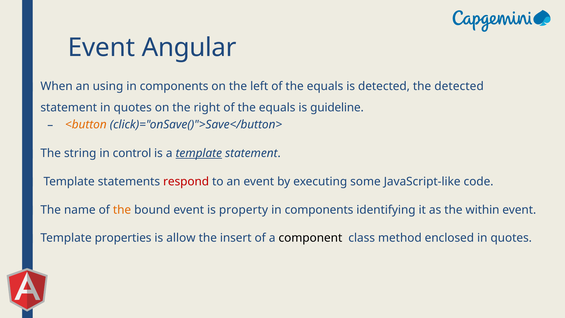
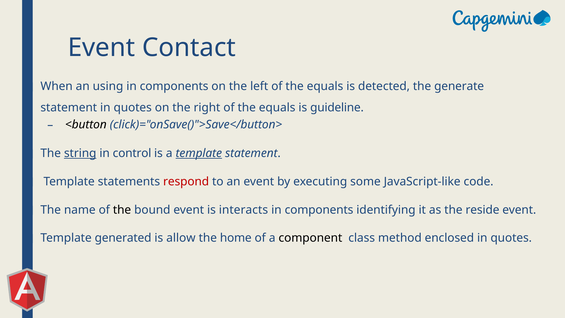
Angular: Angular -> Contact (189, 47)
the detected: detected -> generate (459, 86)
<button colour: orange -> black (86, 125)
string underline: none -> present (80, 153)
the colour: orange -> black (122, 210)
property: property -> interacts (243, 210)
within: within -> reside (482, 210)
properties: properties -> generated (123, 238)
insert: insert -> home (236, 238)
